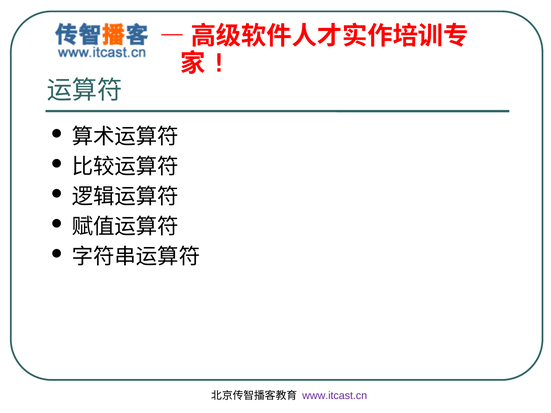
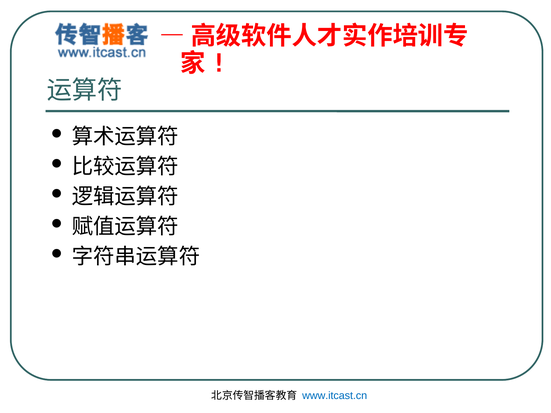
www.itcast.cn colour: purple -> blue (335, 396)
